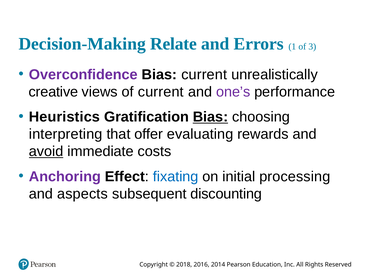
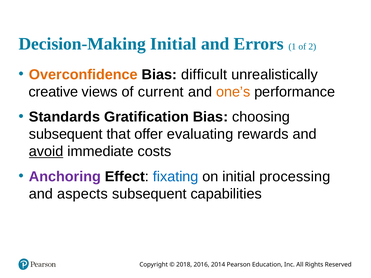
Decision-Making Relate: Relate -> Initial (173, 44)
3: 3 -> 2 (312, 47)
Overconfidence colour: purple -> orange (83, 75)
Bias current: current -> difficult (204, 75)
one’s colour: purple -> orange (233, 92)
Heuristics: Heuristics -> Standards (64, 117)
Bias underline: present -> none (210, 117)
interpreting: interpreting -> subsequent (66, 134)
discounting: discounting -> capabilities (226, 194)
